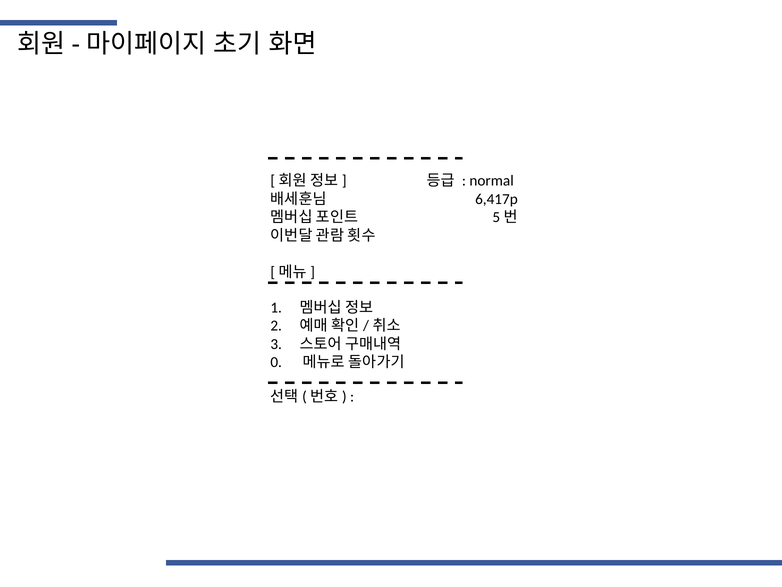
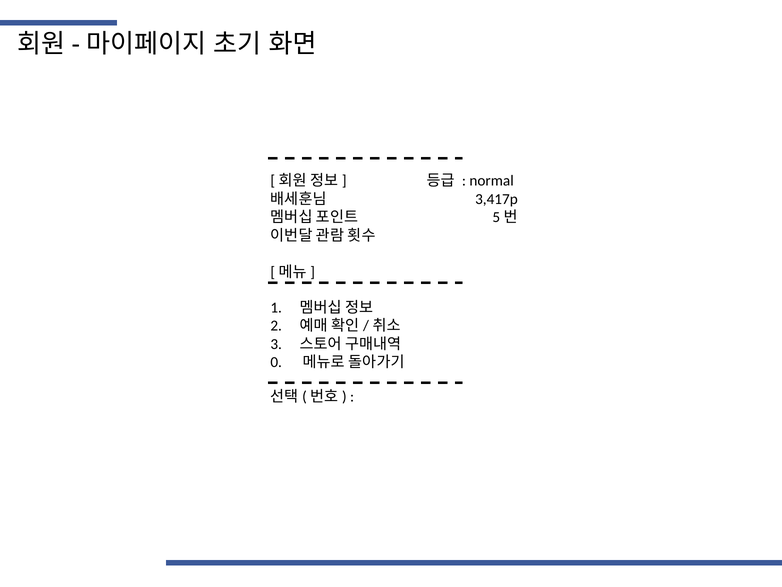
6,417p: 6,417p -> 3,417p (496, 199)
